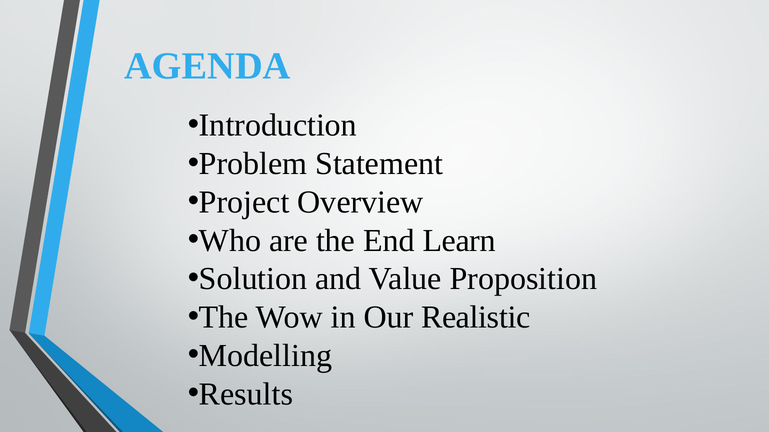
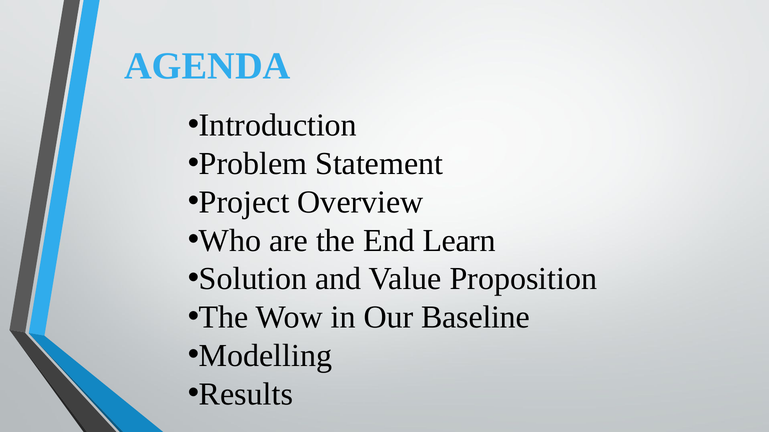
Realistic: Realistic -> Baseline (476, 318)
